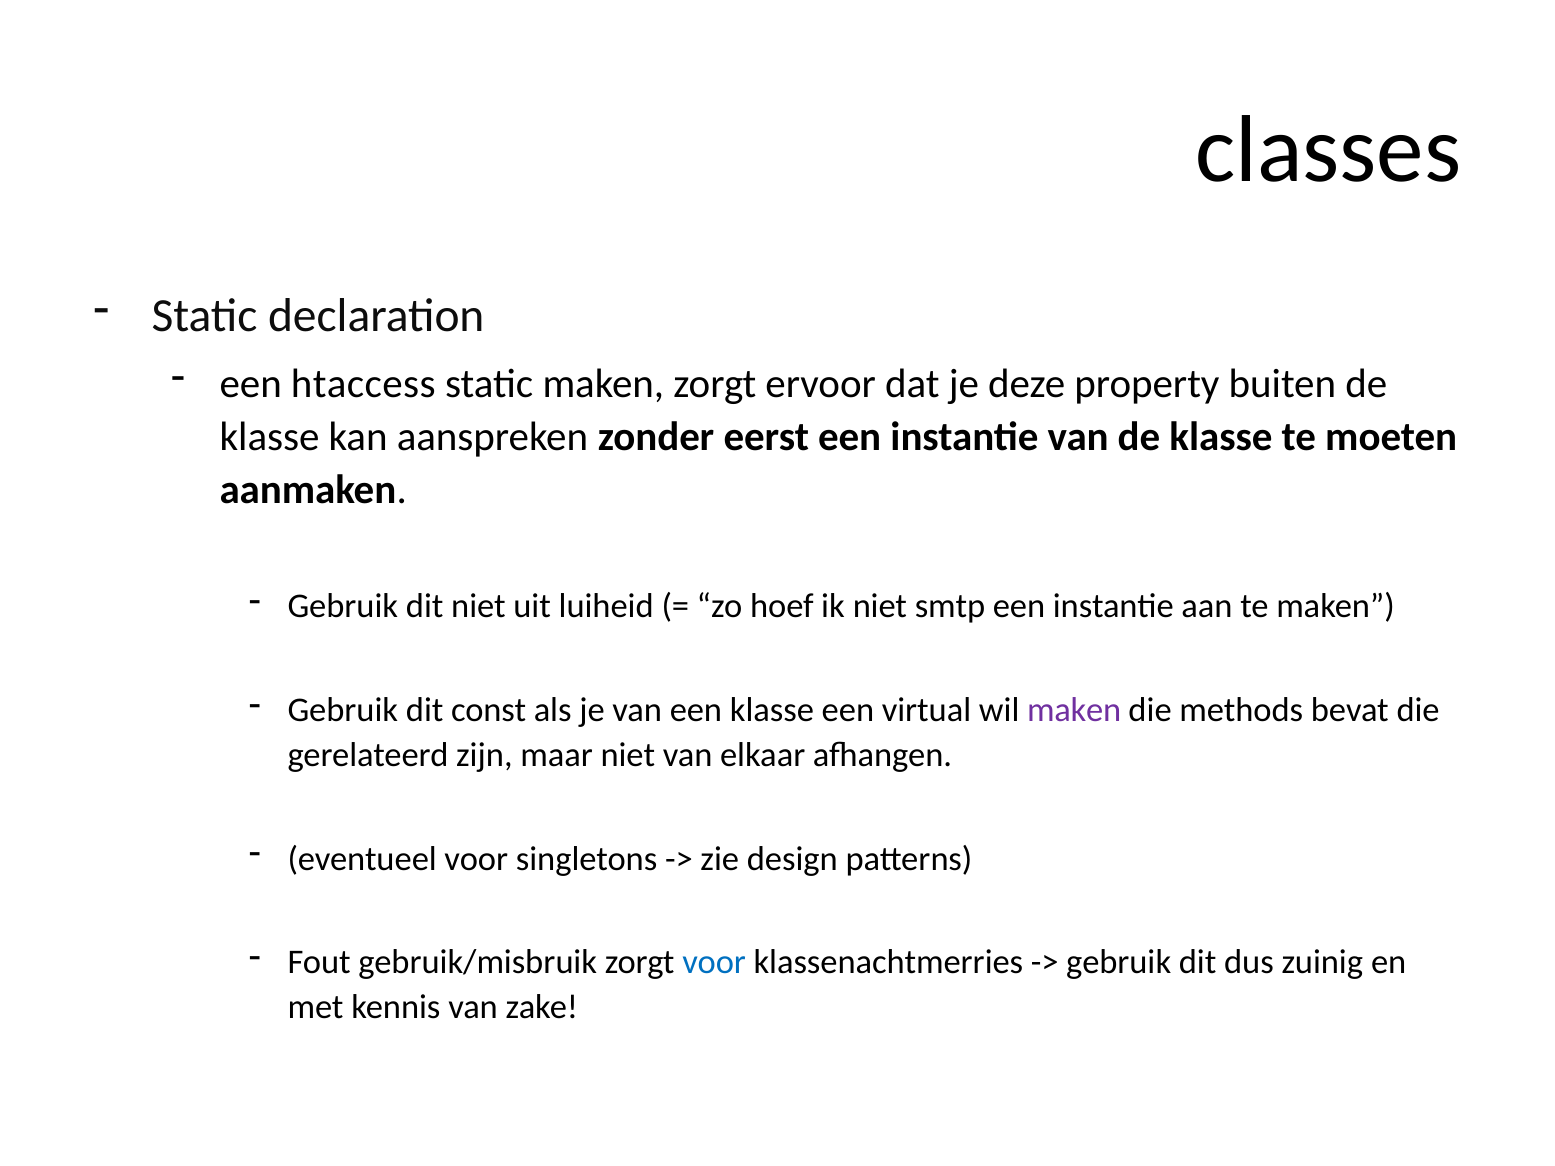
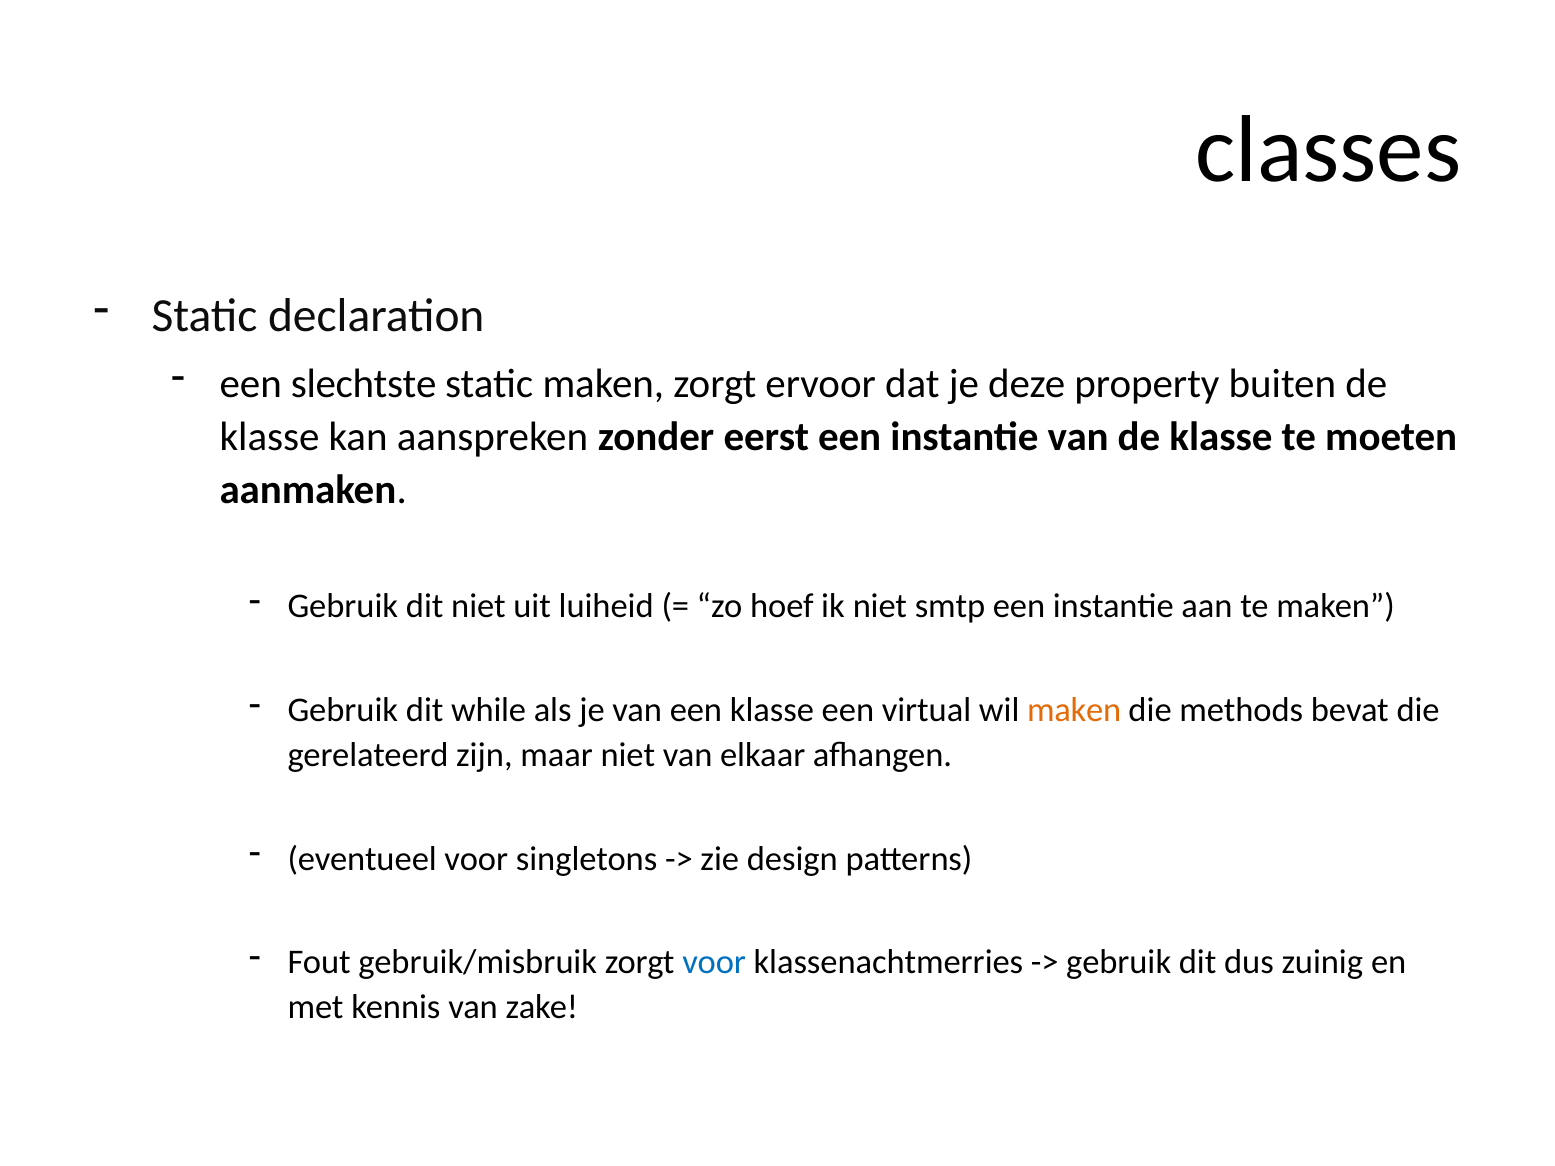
htaccess: htaccess -> slechtste (364, 384)
const: const -> while (489, 710)
maken colour: purple -> orange (1074, 710)
